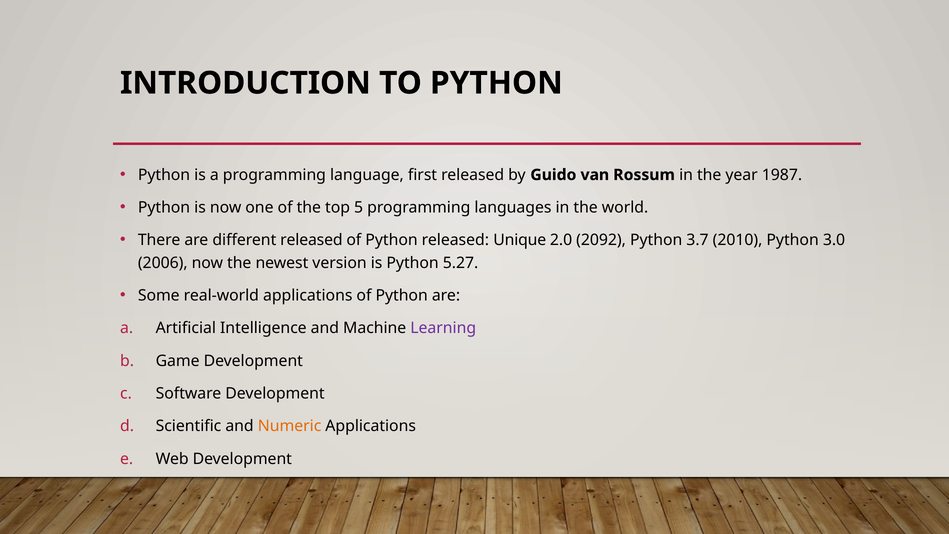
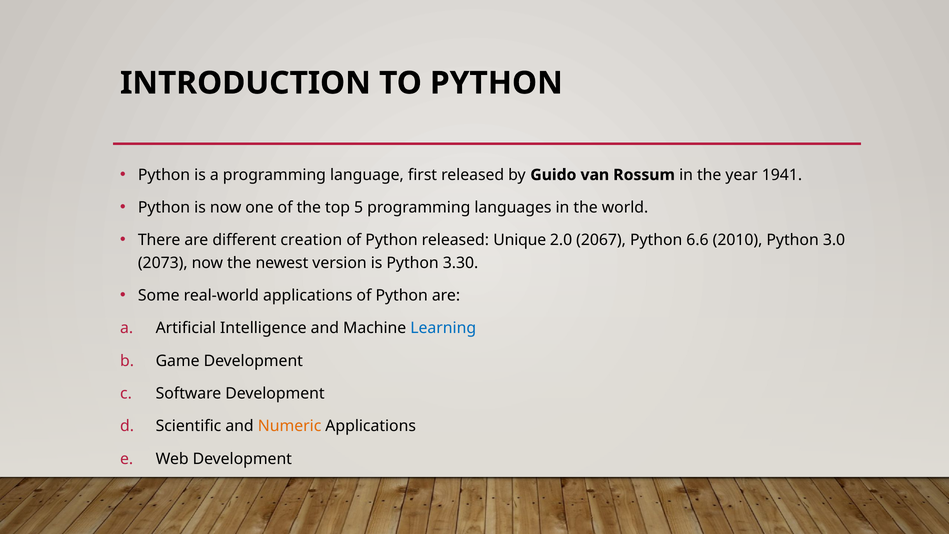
1987: 1987 -> 1941 (782, 175)
different released: released -> creation (311, 240)
2092: 2092 -> 2067 (601, 240)
3.7: 3.7 -> 6.6 (698, 240)
2006: 2006 -> 2073 (163, 263)
5.27: 5.27 -> 3.30 (461, 263)
Learning colour: purple -> blue (443, 328)
